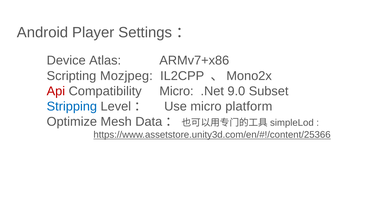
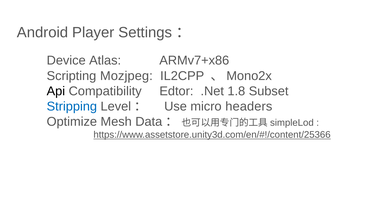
Api colour: red -> black (56, 91)
Compatibility Micro: Micro -> Edtor (176, 91)
9.0: 9.0 -> 1.8 (236, 91)
platform: platform -> headers (249, 107)
